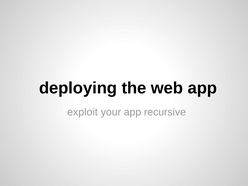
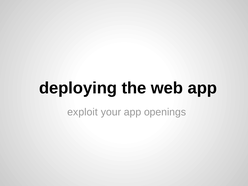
recursive: recursive -> openings (165, 112)
